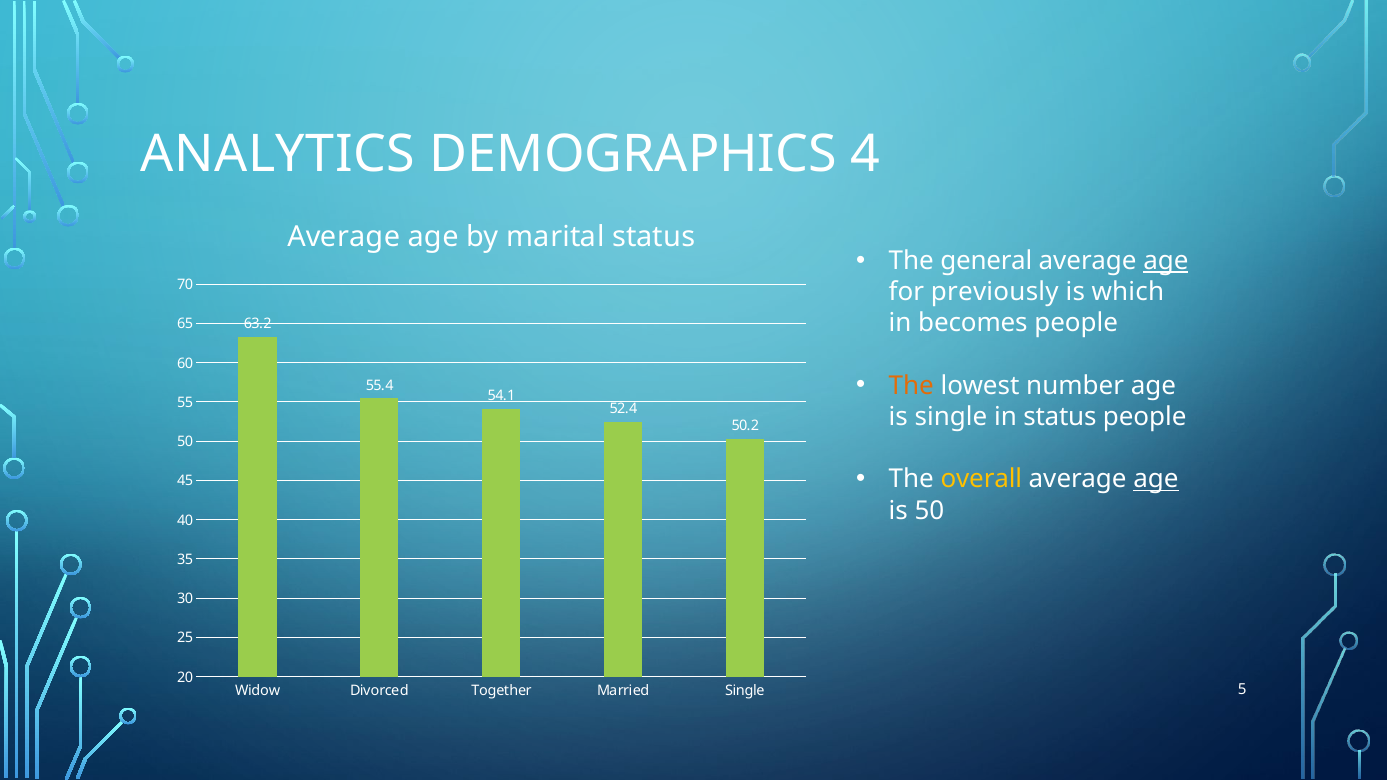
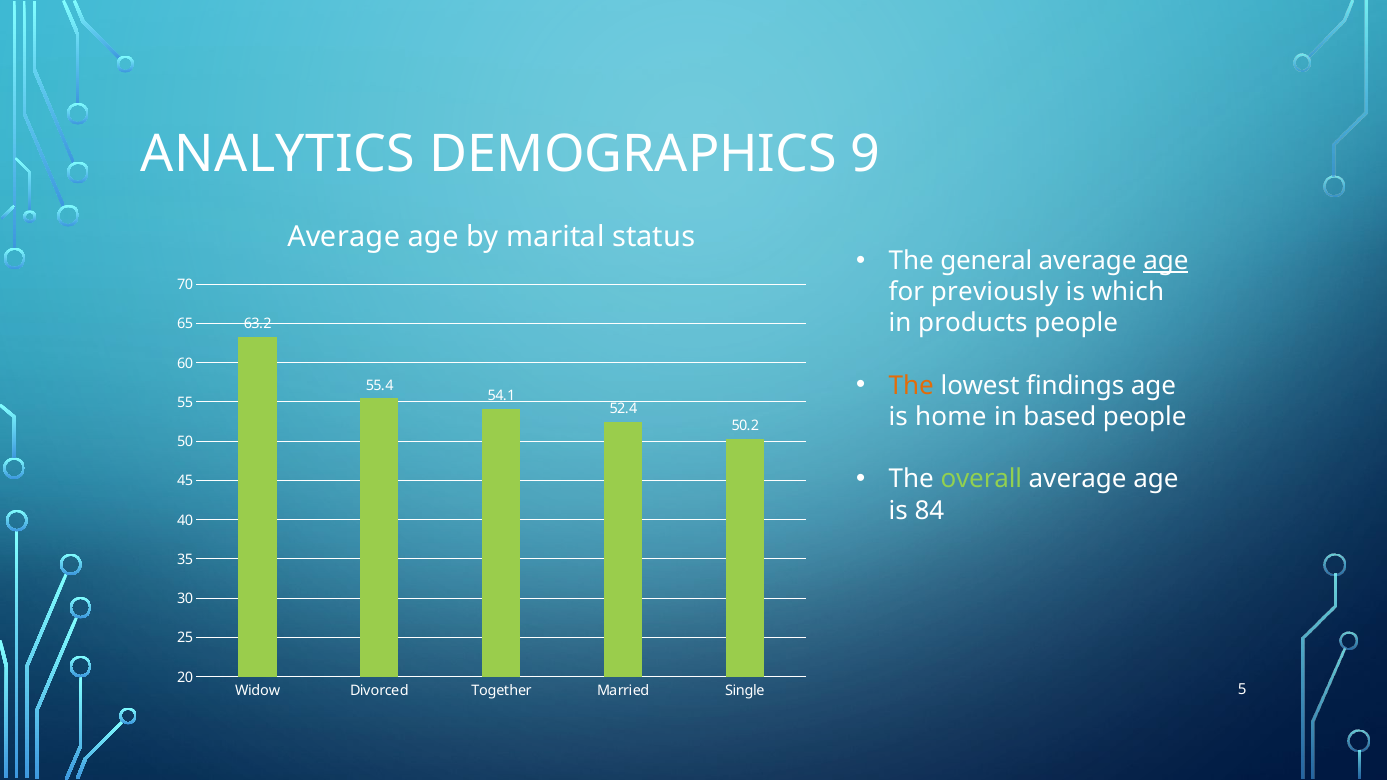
4: 4 -> 9 (865, 154)
becomes: becomes -> products (973, 323)
number: number -> findings (1075, 386)
is single: single -> home (951, 417)
in status: status -> based (1060, 417)
overall colour: yellow -> light green (981, 480)
age underline: present -> none (1156, 480)
is 50: 50 -> 84 (929, 511)
